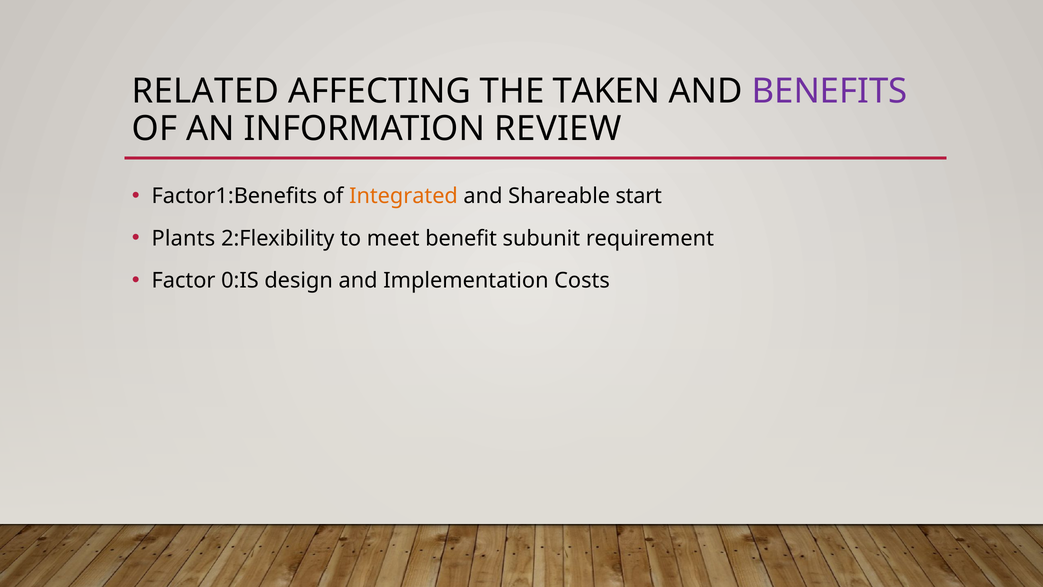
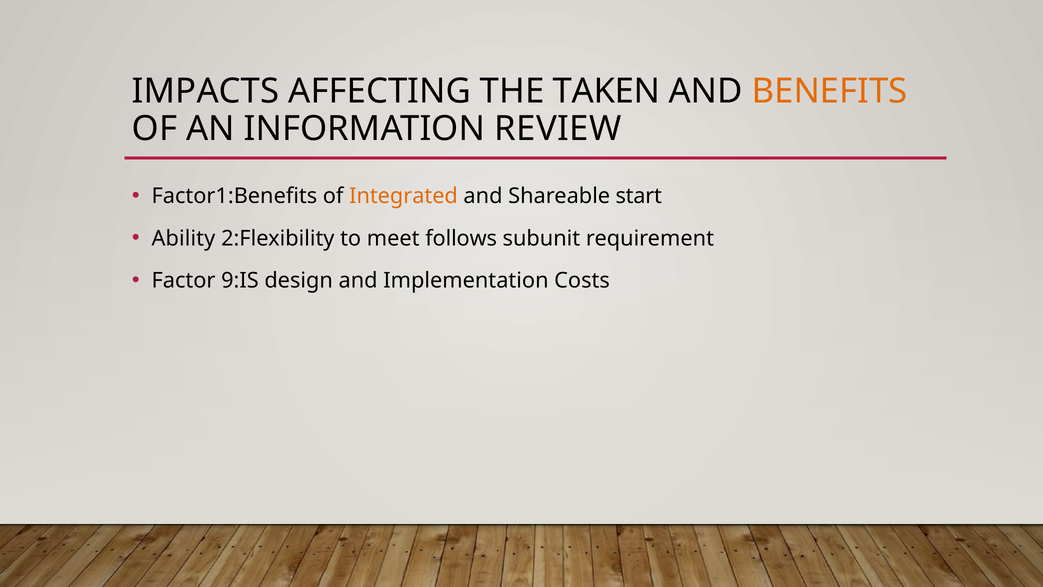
RELATED: RELATED -> IMPACTS (206, 91)
BENEFITS colour: purple -> orange (830, 91)
Plants: Plants -> Ability (183, 238)
benefit: benefit -> follows (461, 238)
0:IS: 0:IS -> 9:IS (240, 280)
